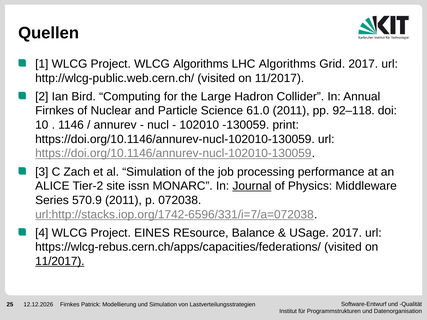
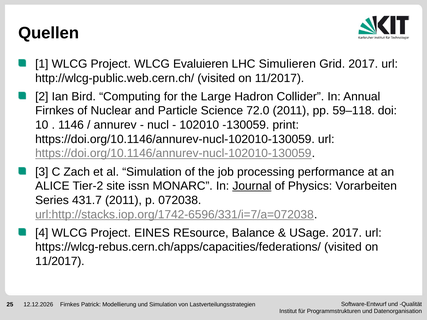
WLCG Algorithms: Algorithms -> Evaluieren (201, 64)
LHC Algorithms: Algorithms -> Simulieren (287, 64)
61.0: 61.0 -> 72.0 (258, 111)
92–118: 92–118 -> 59–118 (354, 111)
Middleware: Middleware -> Vorarbeiten (366, 186)
570.9: 570.9 -> 431.7 (87, 200)
11/2017 underline: present -> none (60, 261)
